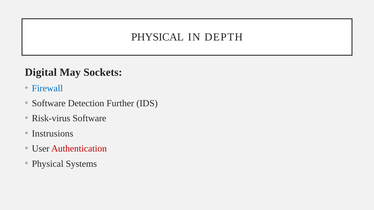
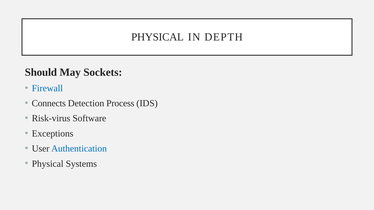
Digital: Digital -> Should (41, 72)
Software: Software -> Connects (49, 104)
Further: Further -> Process (120, 104)
Instrusions: Instrusions -> Exceptions (53, 134)
Authentication colour: red -> blue (79, 149)
